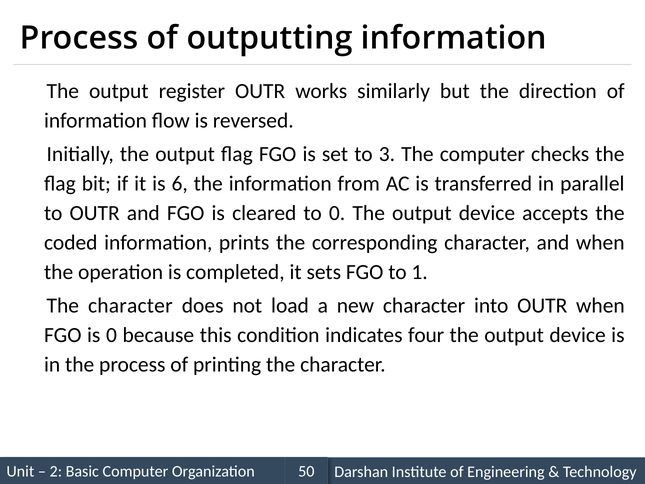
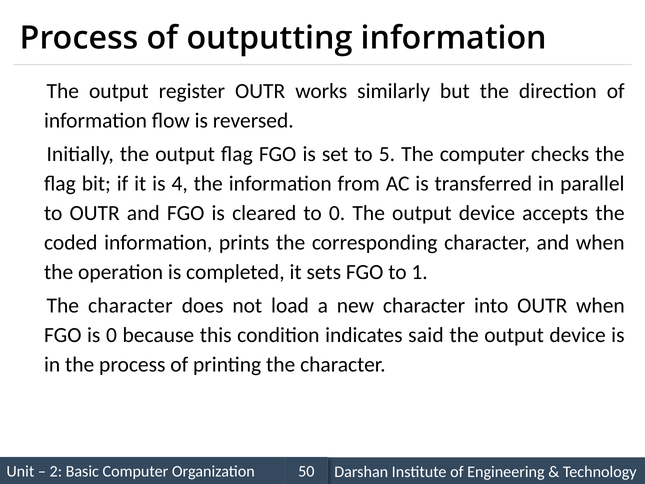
3: 3 -> 5 (387, 154)
6: 6 -> 4 (180, 184)
four: four -> said (426, 335)
